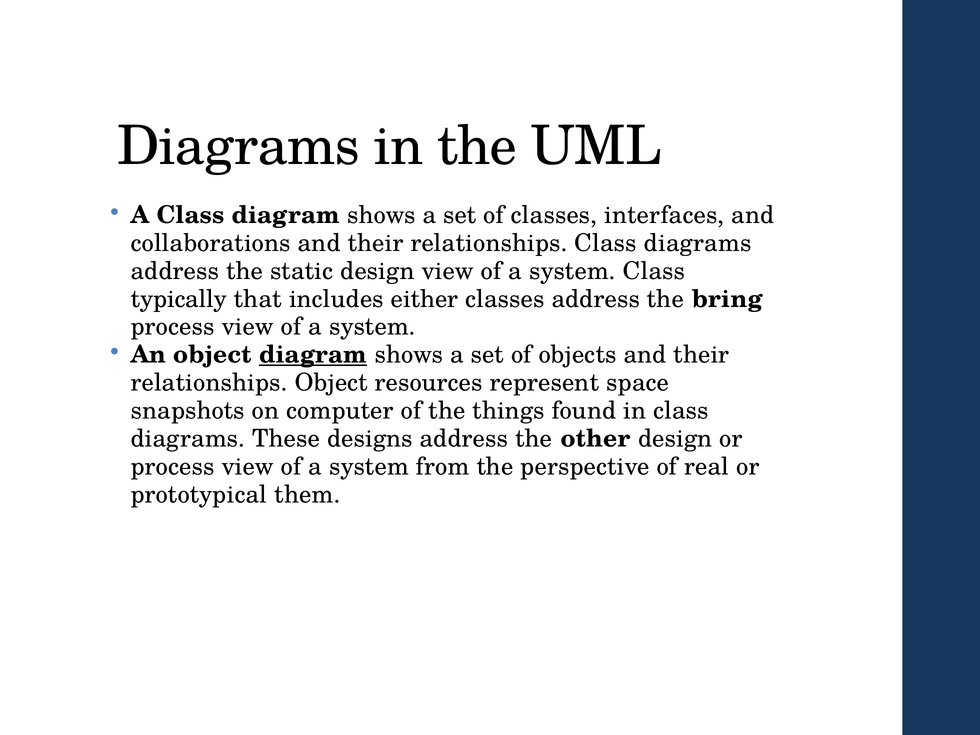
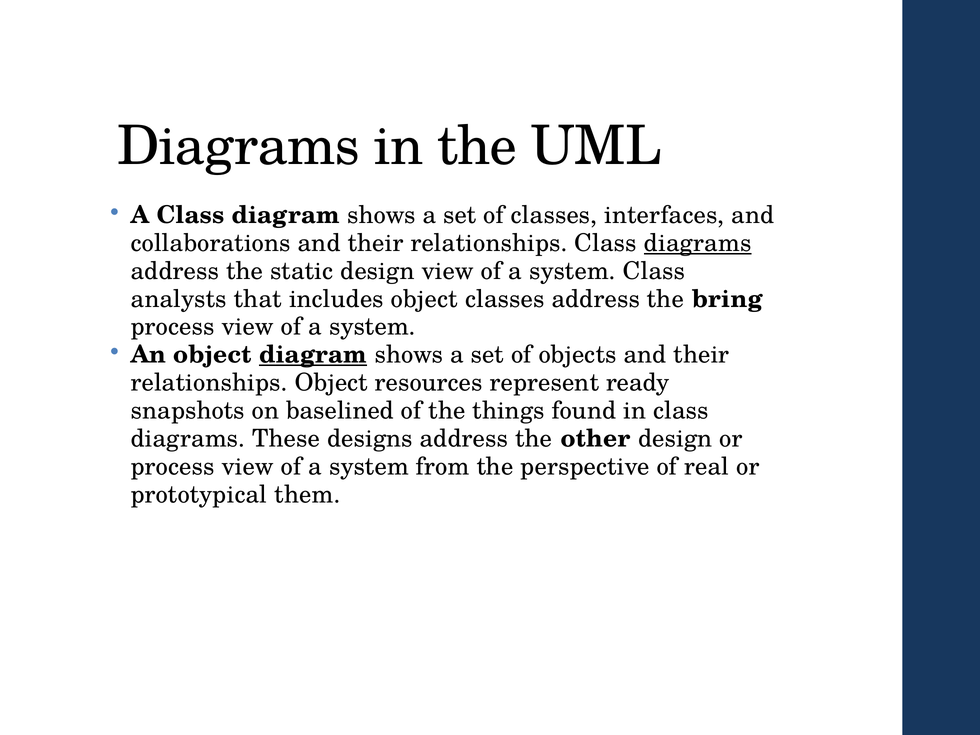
diagrams underline: none -> present (698, 243)
typically: typically -> analysts (179, 299)
includes either: either -> object (424, 299)
space: space -> ready (638, 383)
computer: computer -> baselined (340, 411)
